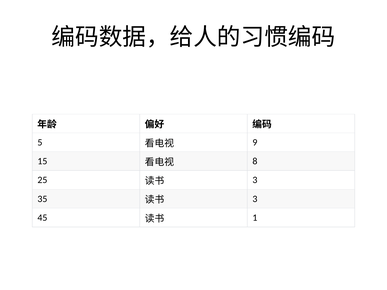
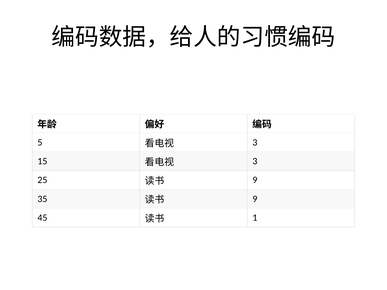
9: 9 -> 3 (255, 143)
8: 8 -> 3 (255, 161)
3: 3 -> 9 (255, 180)
3: 3 -> 9 (255, 199)
